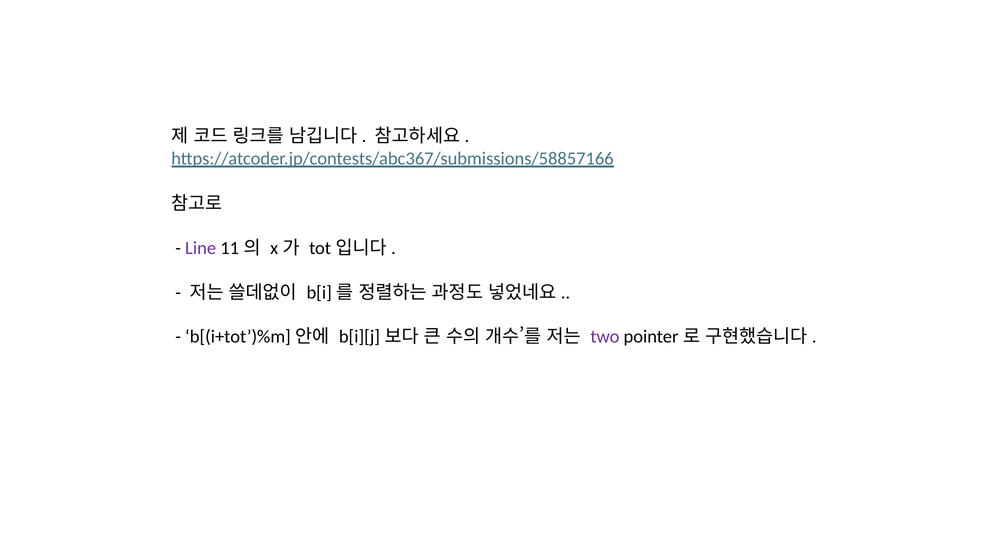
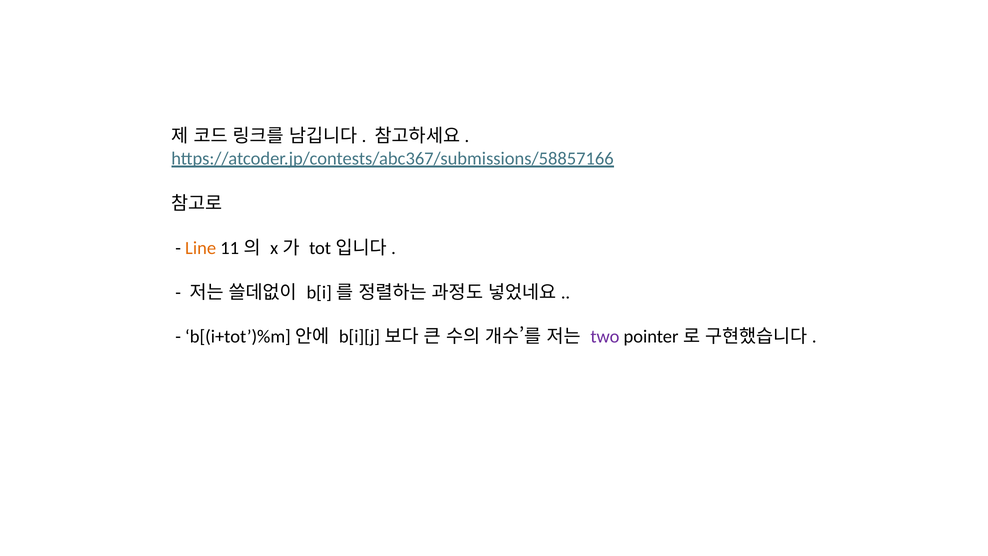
Line colour: purple -> orange (201, 248)
